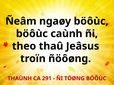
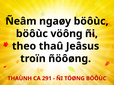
caùnh: caùnh -> vöông (66, 34)
